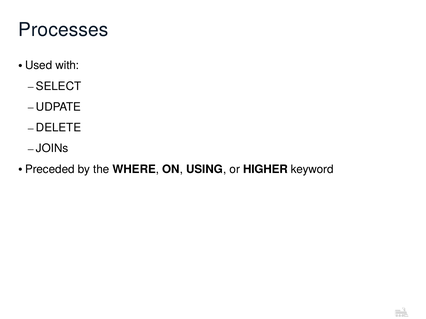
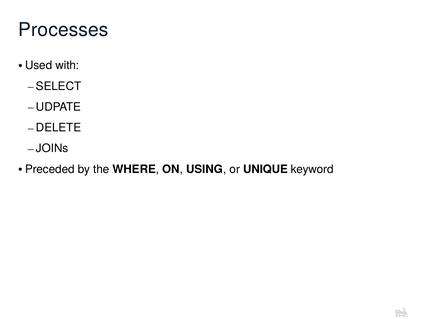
HIGHER: HIGHER -> UNIQUE (265, 169)
